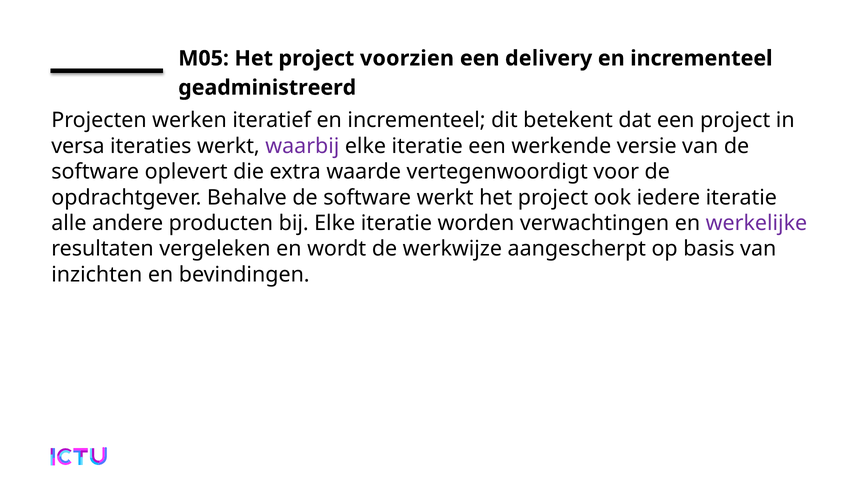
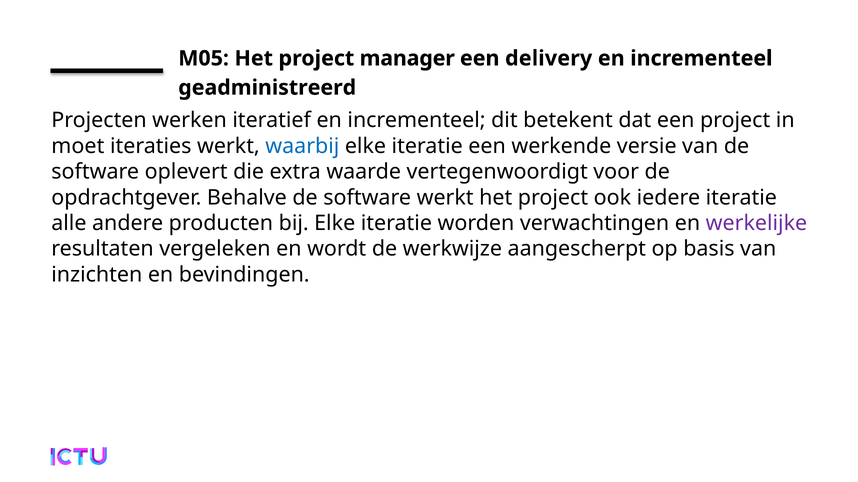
voorzien: voorzien -> manager (407, 58)
versa: versa -> moet (78, 146)
waarbij colour: purple -> blue (302, 146)
